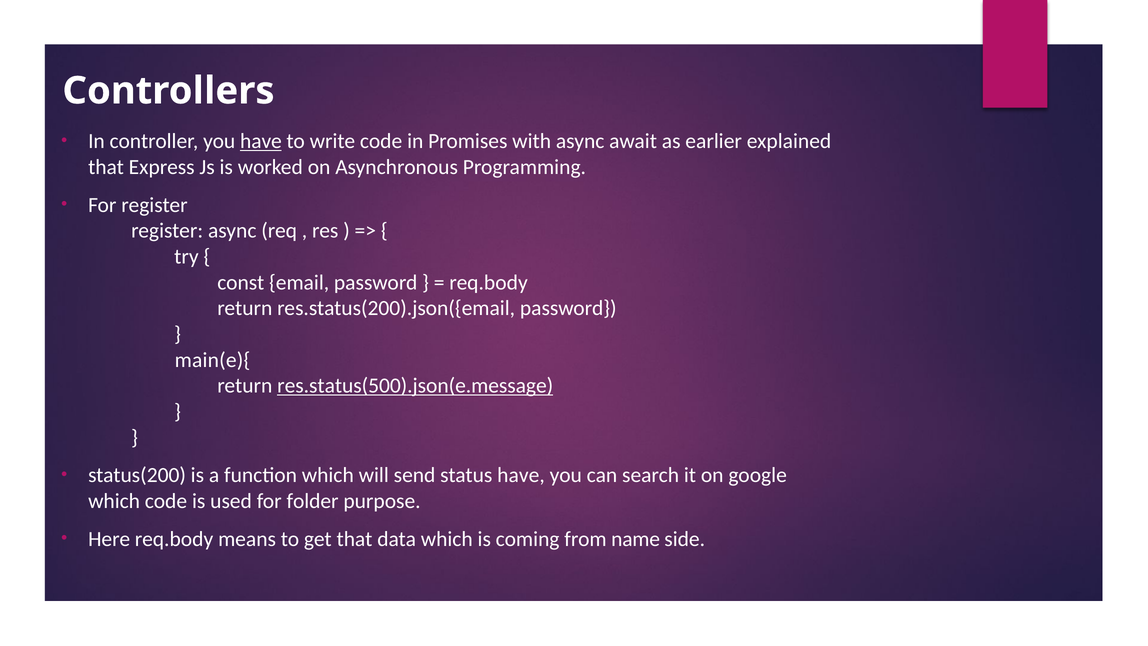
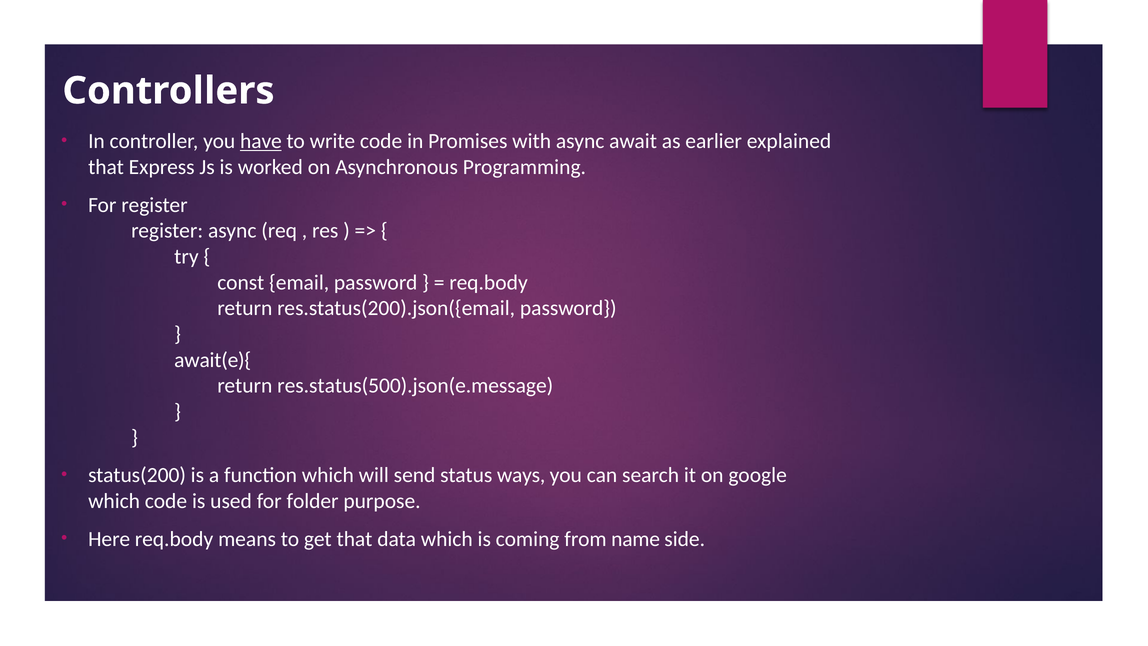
main(e){: main(e){ -> await(e){ (213, 360)
res.status(500).json(e.message underline: present -> none (415, 386)
status have: have -> ways (521, 475)
